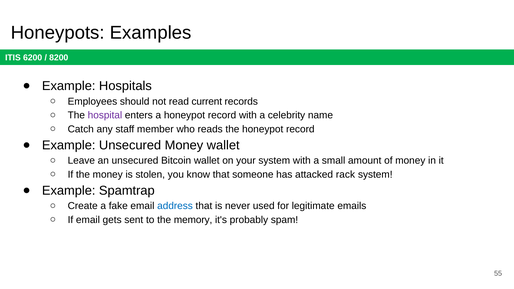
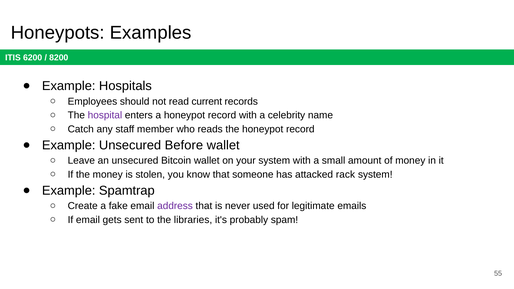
Unsecured Money: Money -> Before (184, 145)
address colour: blue -> purple (175, 206)
memory: memory -> libraries (193, 220)
